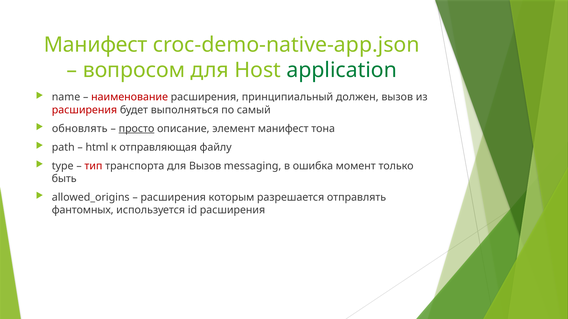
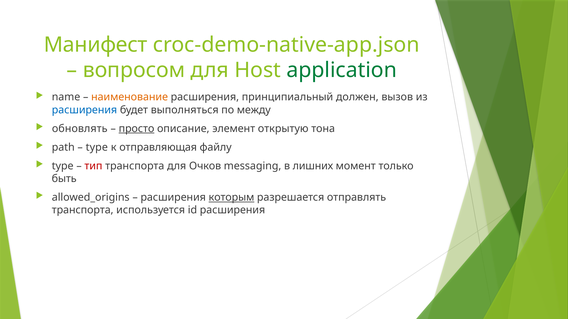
наименование colour: red -> orange (130, 97)
расширения colour: red -> blue (84, 110)
самый: самый -> между (254, 110)
элемент манифест: манифест -> открытую (283, 129)
html: html -> type (97, 147)
для Вызов: Вызов -> Очков (205, 166)
ошибка: ошибка -> лишних (313, 166)
которым underline: none -> present (231, 198)
фантомных: фантомных -> транспорта (83, 210)
